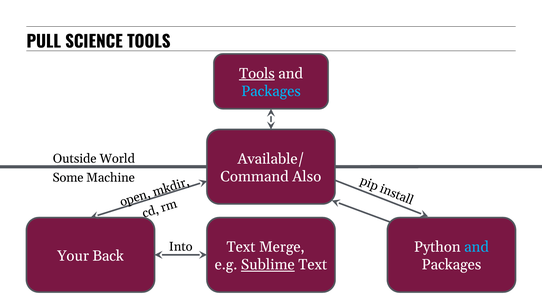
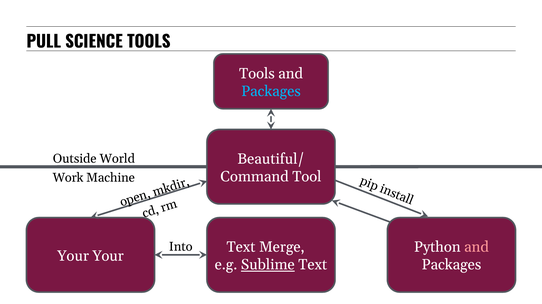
Tools underline: present -> none (257, 74)
Available/: Available/ -> Beautiful/ (271, 159)
Also: Also -> Tool (307, 177)
Some: Some -> Work (68, 178)
and colour: light blue -> pink (477, 247)
Your Back: Back -> Your (108, 256)
